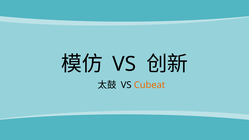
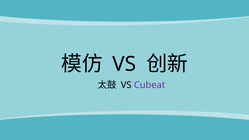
Cubeat colour: orange -> purple (150, 85)
